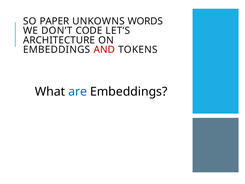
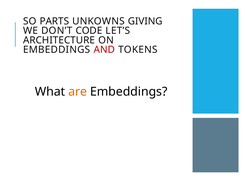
PAPER: PAPER -> PARTS (54, 21)
WORDS: WORDS -> GIVING (145, 21)
are colour: blue -> orange (78, 91)
